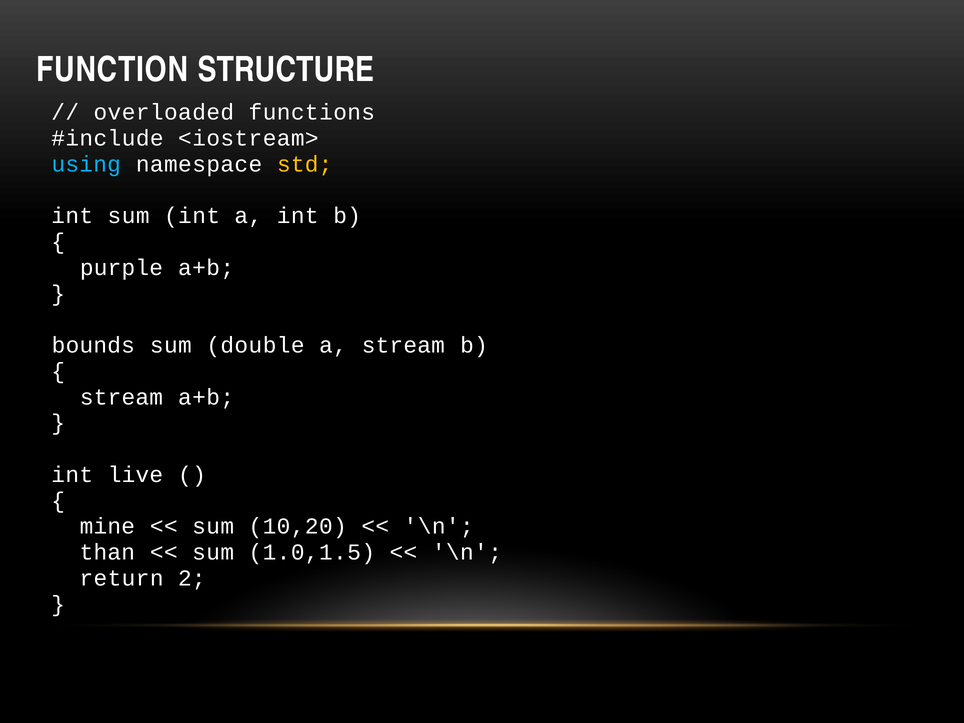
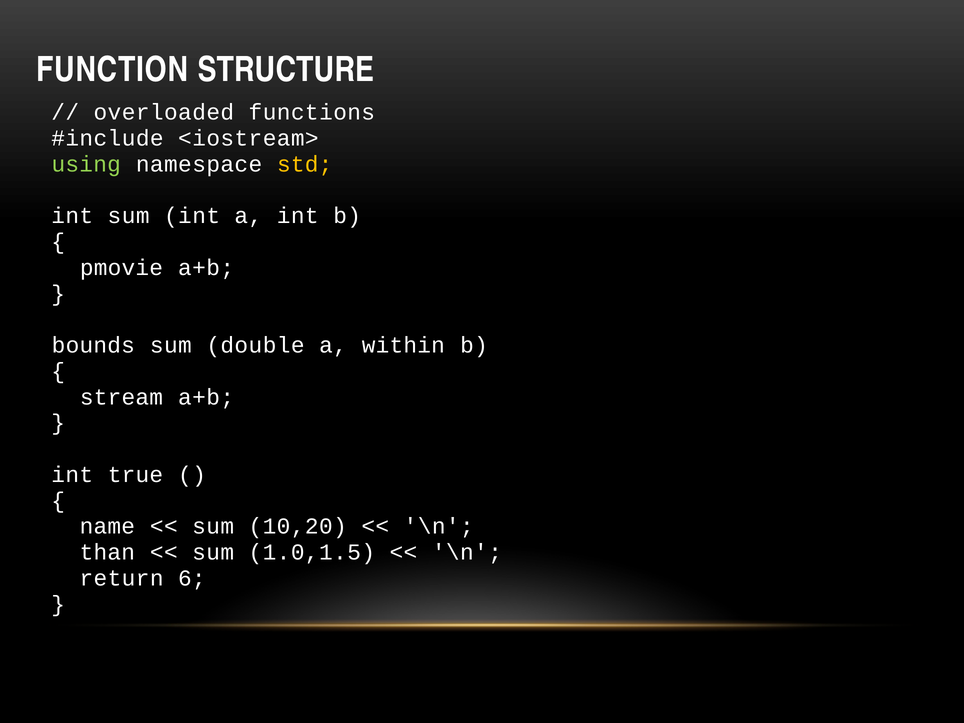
using colour: light blue -> light green (86, 164)
purple: purple -> pmovie (121, 268)
a stream: stream -> within (403, 345)
live: live -> true (135, 475)
mine: mine -> name (107, 526)
2: 2 -> 6 (192, 578)
